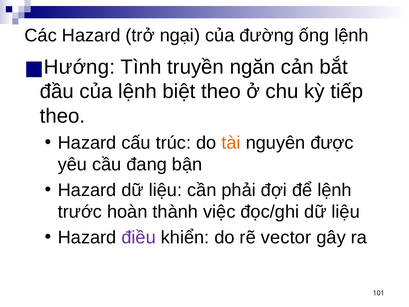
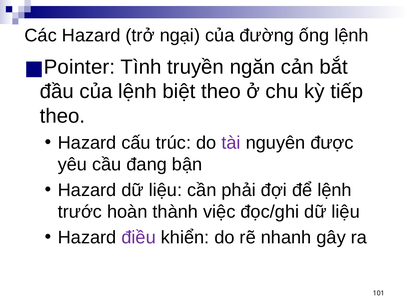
Hướng: Hướng -> Pointer (80, 67)
tài colour: orange -> purple (231, 143)
vector: vector -> nhanh (286, 237)
